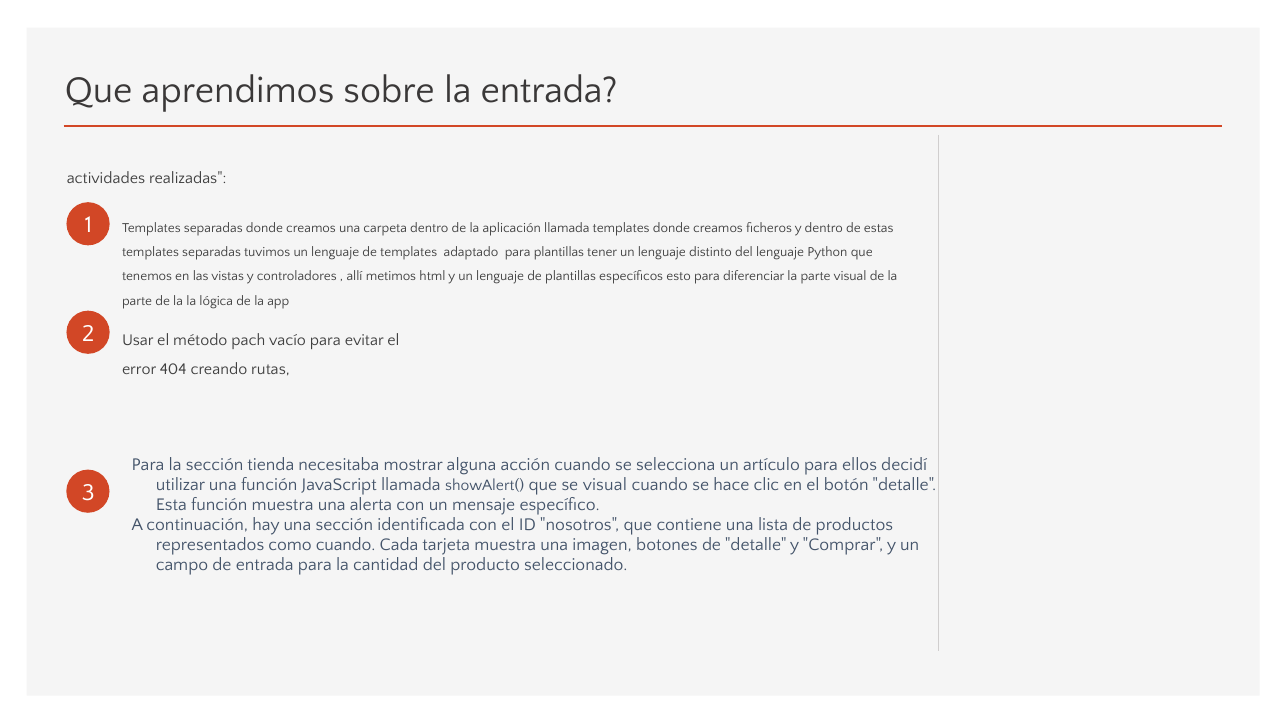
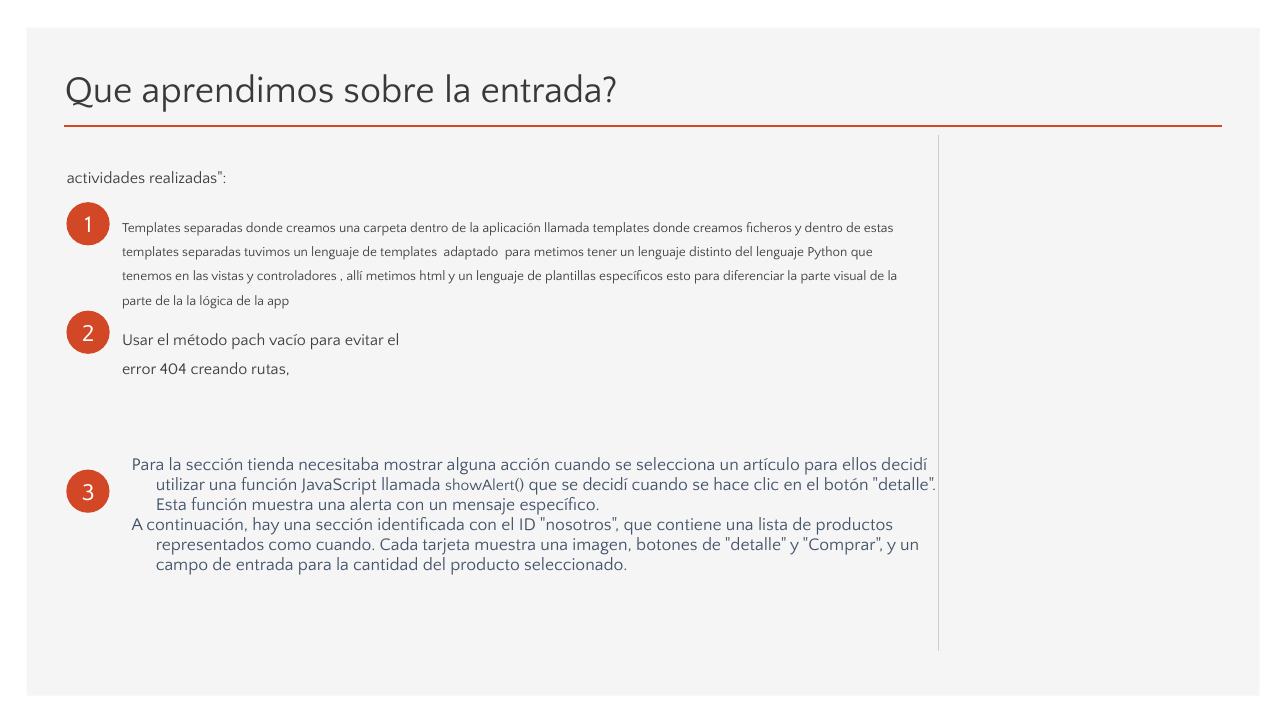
para plantillas: plantillas -> metimos (559, 252)
se visual: visual -> decidí (605, 485)
